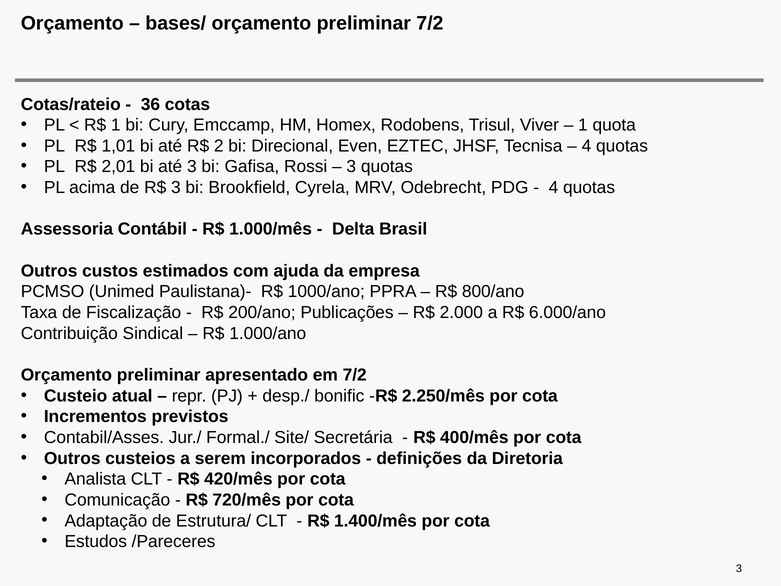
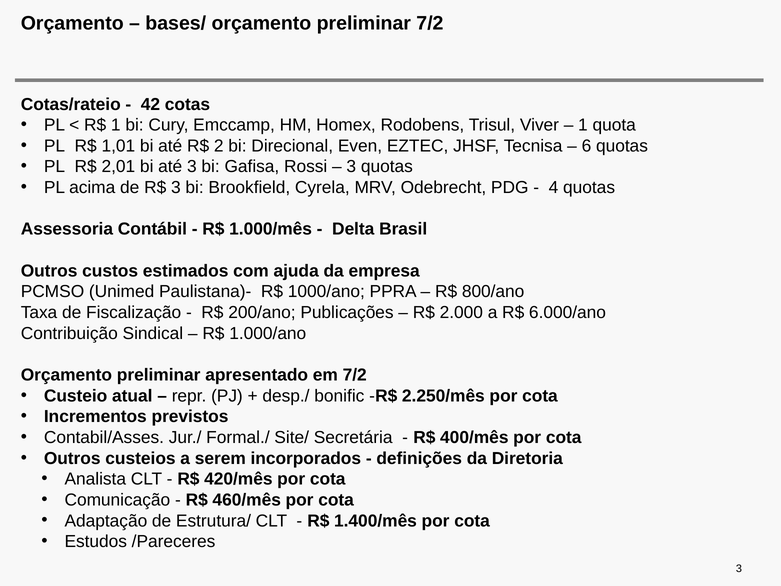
36: 36 -> 42 (150, 104)
4: 4 -> 6 (586, 146)
720/mês: 720/mês -> 460/mês (247, 500)
